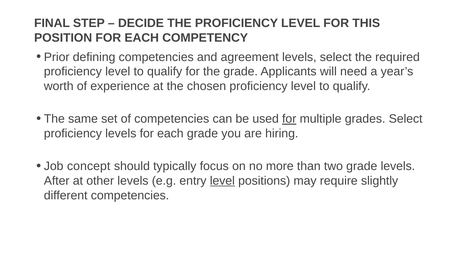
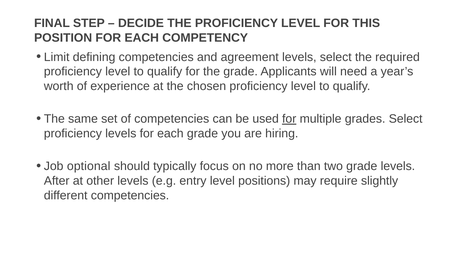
Prior: Prior -> Limit (57, 57)
concept: concept -> optional (89, 166)
level underline: present -> none (222, 181)
